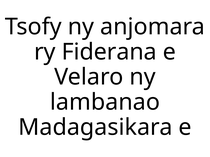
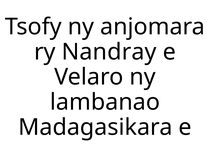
Fiderana: Fiderana -> Nandray (109, 52)
